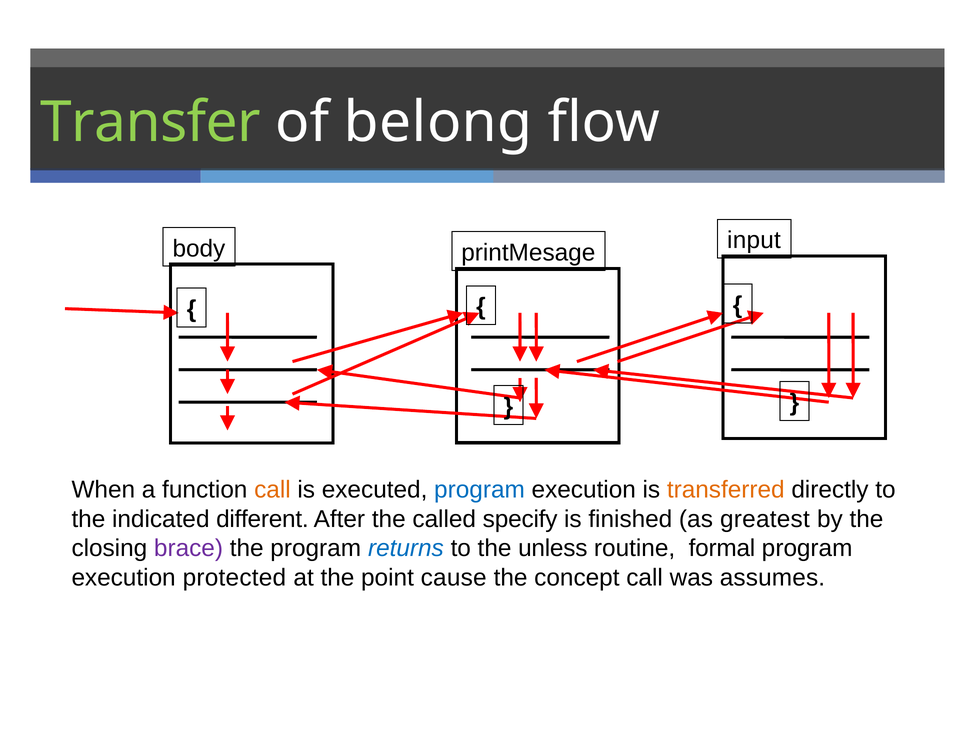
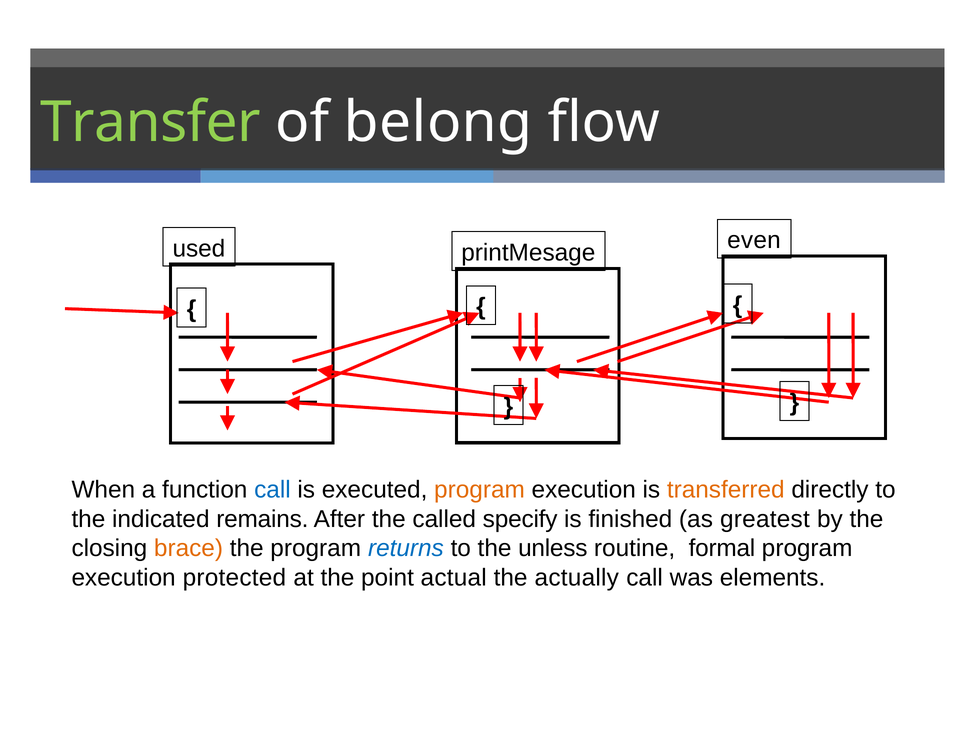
input: input -> even (754, 240)
body: body -> used (199, 249)
call colour: orange -> blue (272, 490)
program colour: blue -> orange (480, 490)
different: different -> remains (262, 519)
brace colour: purple -> orange (188, 548)
cause: cause -> actual (454, 578)
concept: concept -> actually (577, 578)
assumes: assumes -> elements (773, 578)
